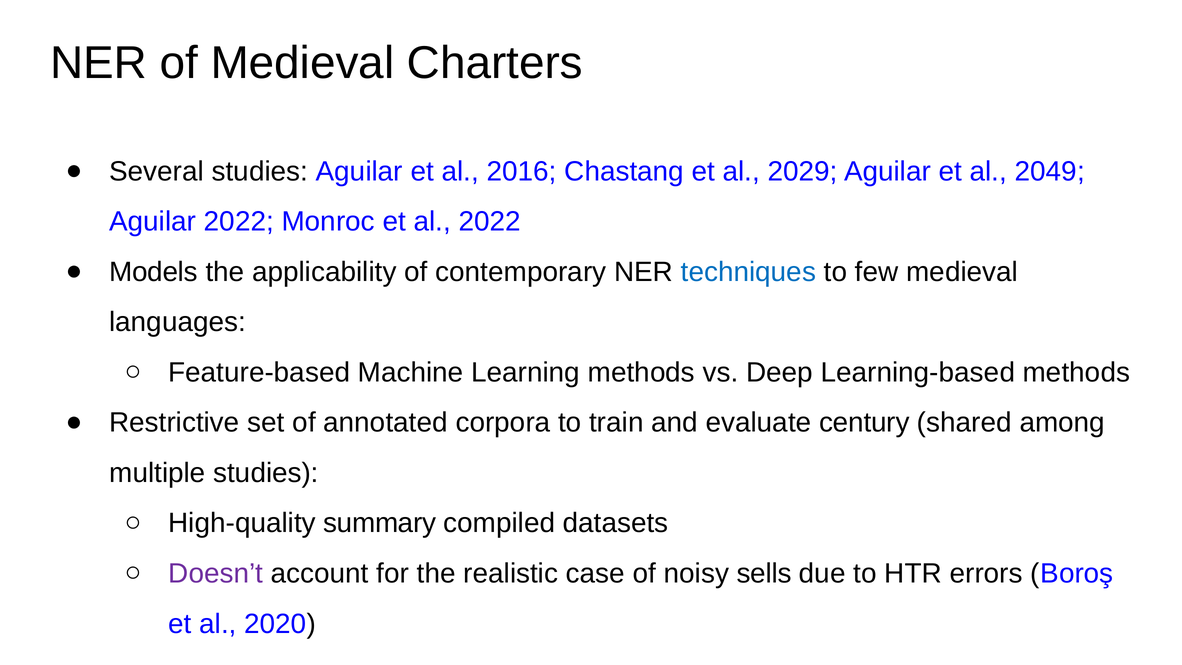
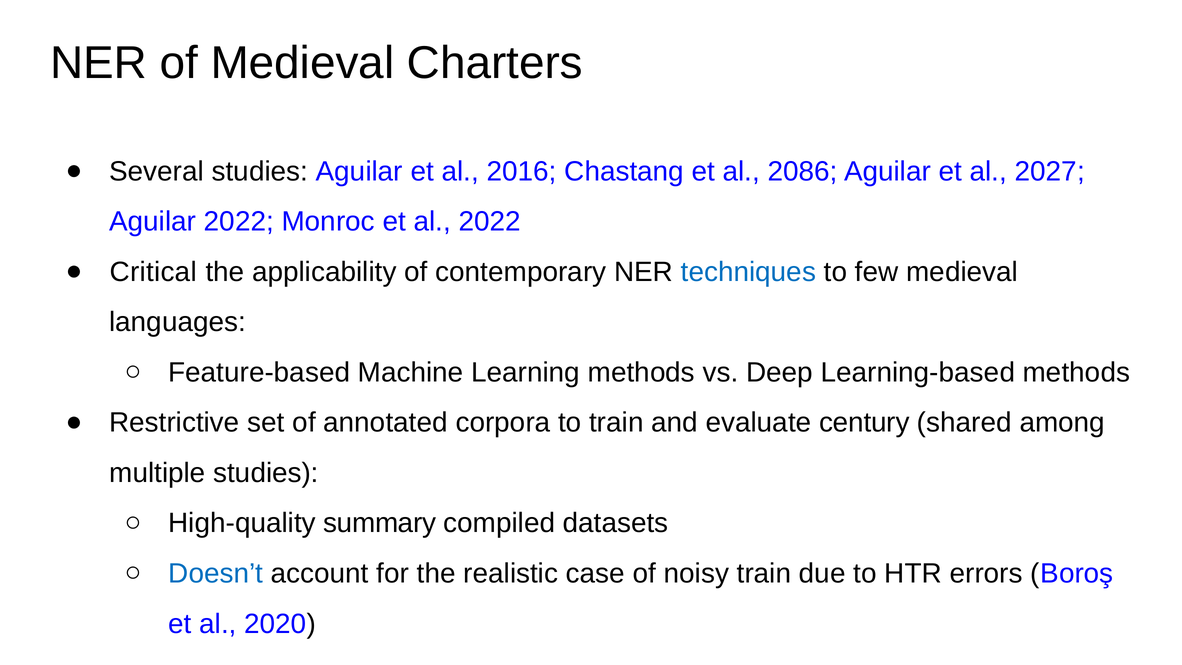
2029: 2029 -> 2086 (803, 171)
2049: 2049 -> 2027 (1050, 171)
Models: Models -> Critical (153, 272)
Doesn’t colour: purple -> blue (216, 573)
noisy sells: sells -> train (764, 573)
